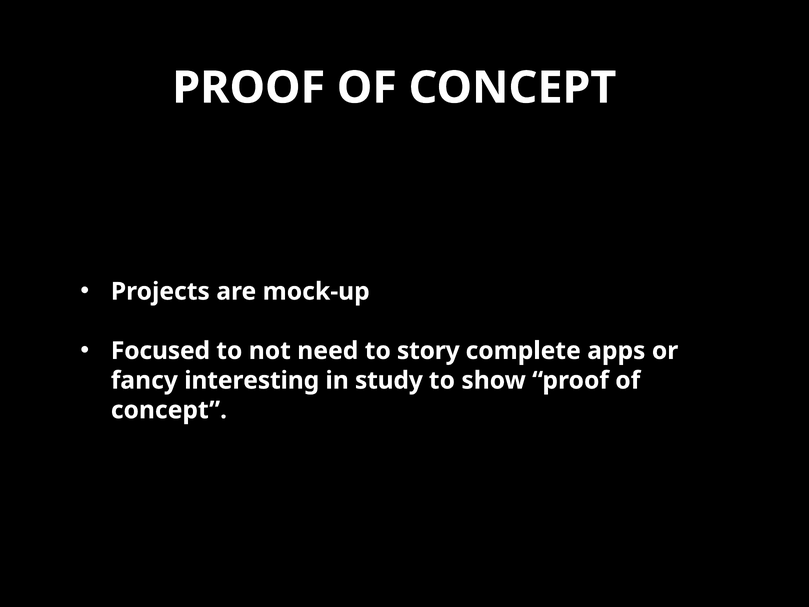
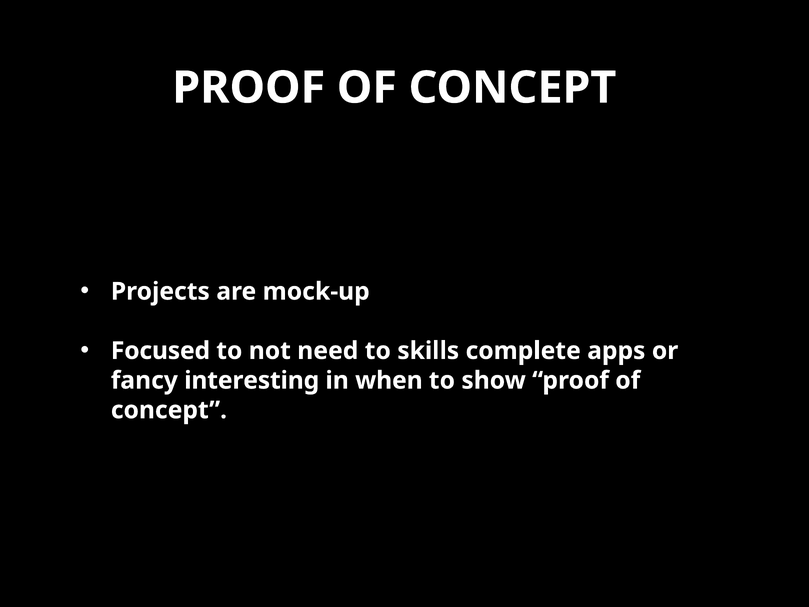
story: story -> skills (428, 351)
study: study -> when (389, 380)
